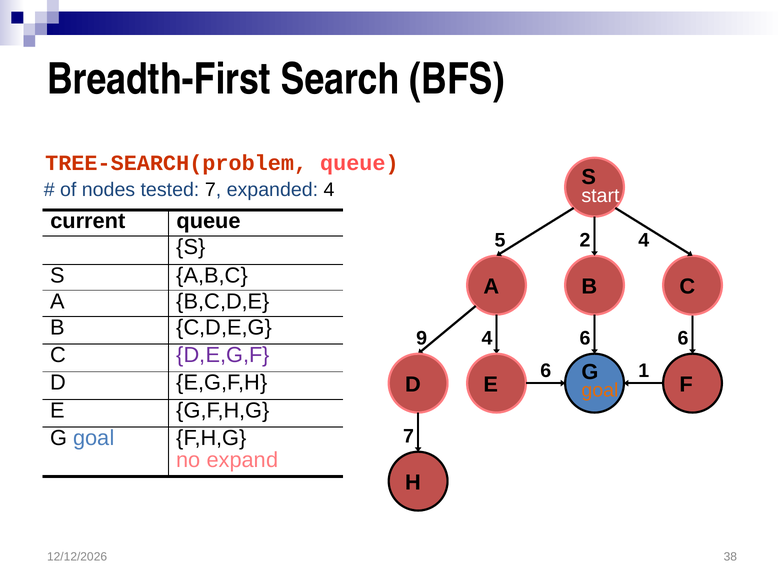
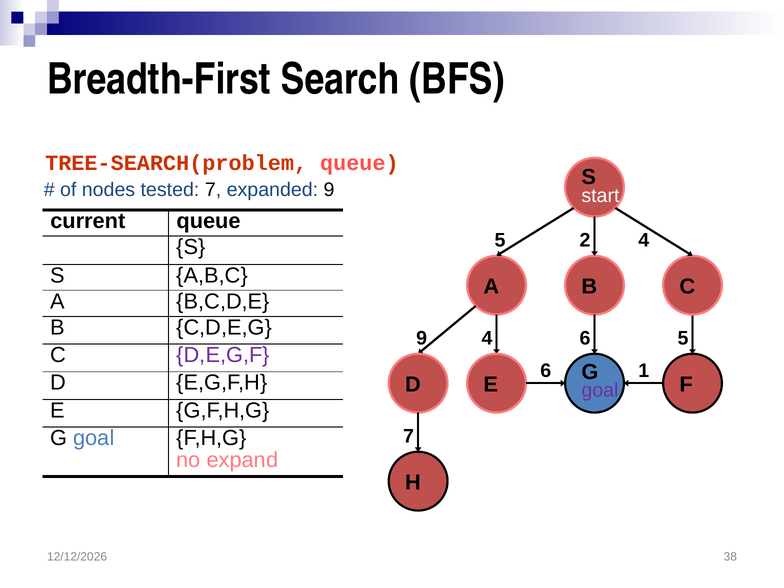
expanded 4: 4 -> 9 (329, 190)
6 6: 6 -> 5 (683, 338)
goal colour: orange -> purple (600, 390)
